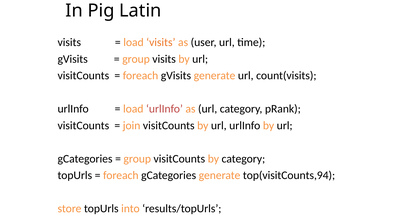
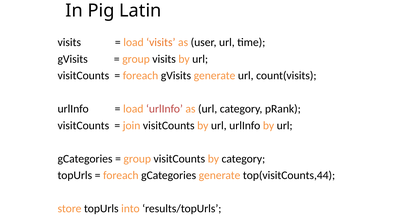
top(visitCounts,94: top(visitCounts,94 -> top(visitCounts,44 (289, 176)
